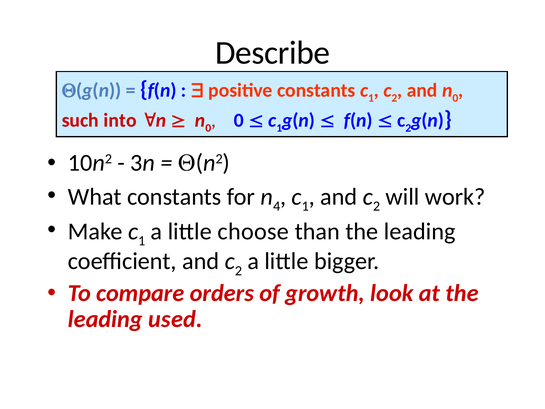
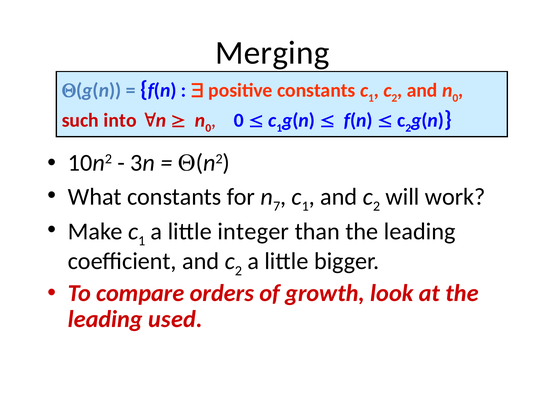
Describe: Describe -> Merging (272, 53)
4: 4 -> 7 (277, 206)
choose: choose -> integer (253, 231)
